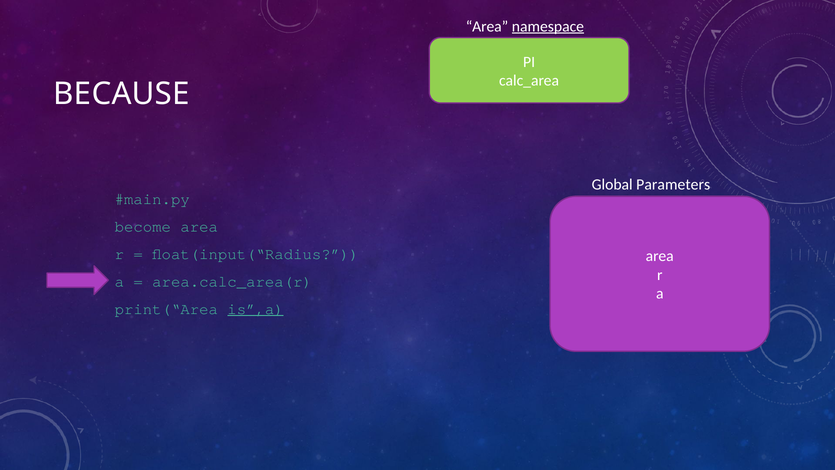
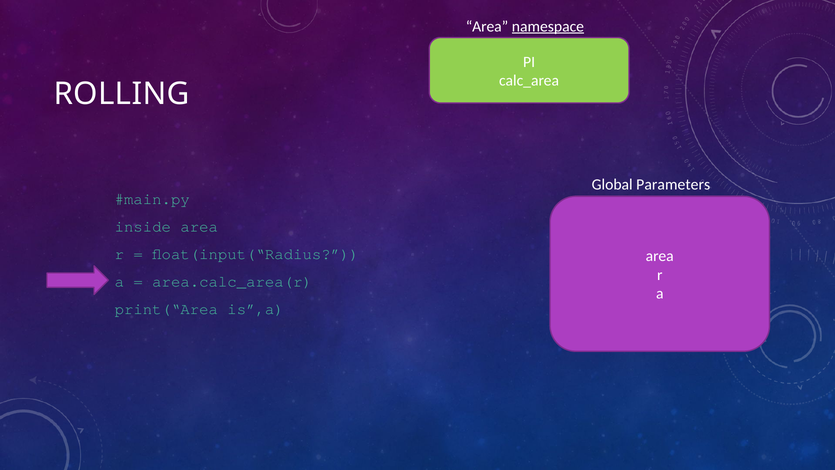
BECAUSE: BECAUSE -> ROLLING (121, 94)
become: become -> inside (143, 226)
is”,a underline: present -> none (256, 309)
